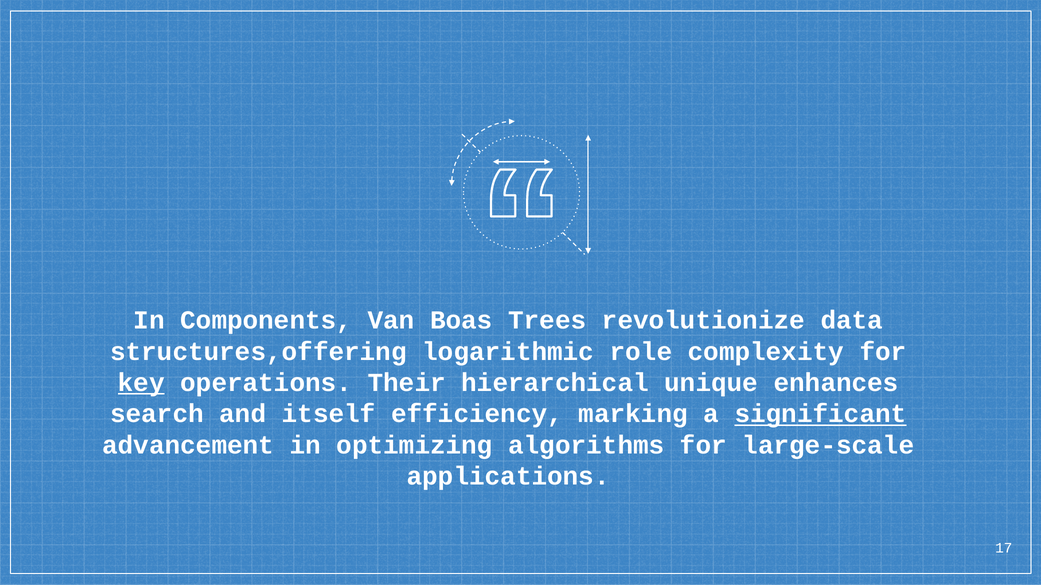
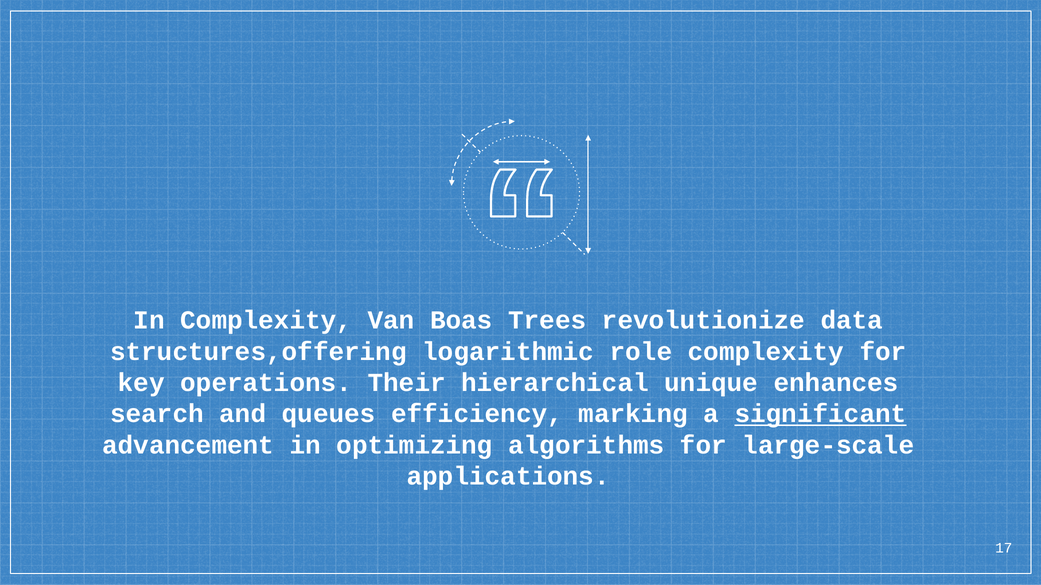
In Components: Components -> Complexity (266, 321)
key underline: present -> none (141, 383)
itself: itself -> queues (329, 414)
